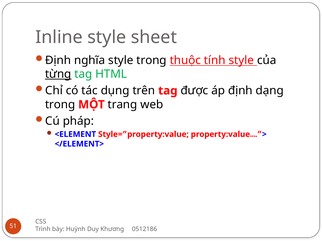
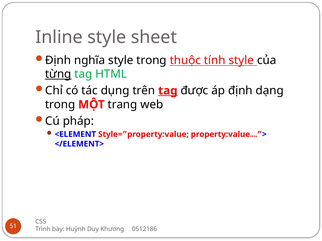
tag underline: none -> present (168, 91)
